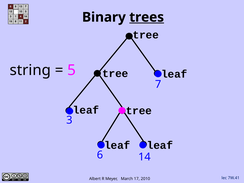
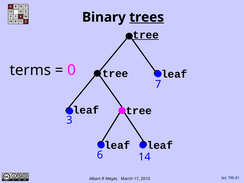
tree underline: none -> present (146, 35)
string: string -> terms (30, 70)
5: 5 -> 0 (72, 70)
